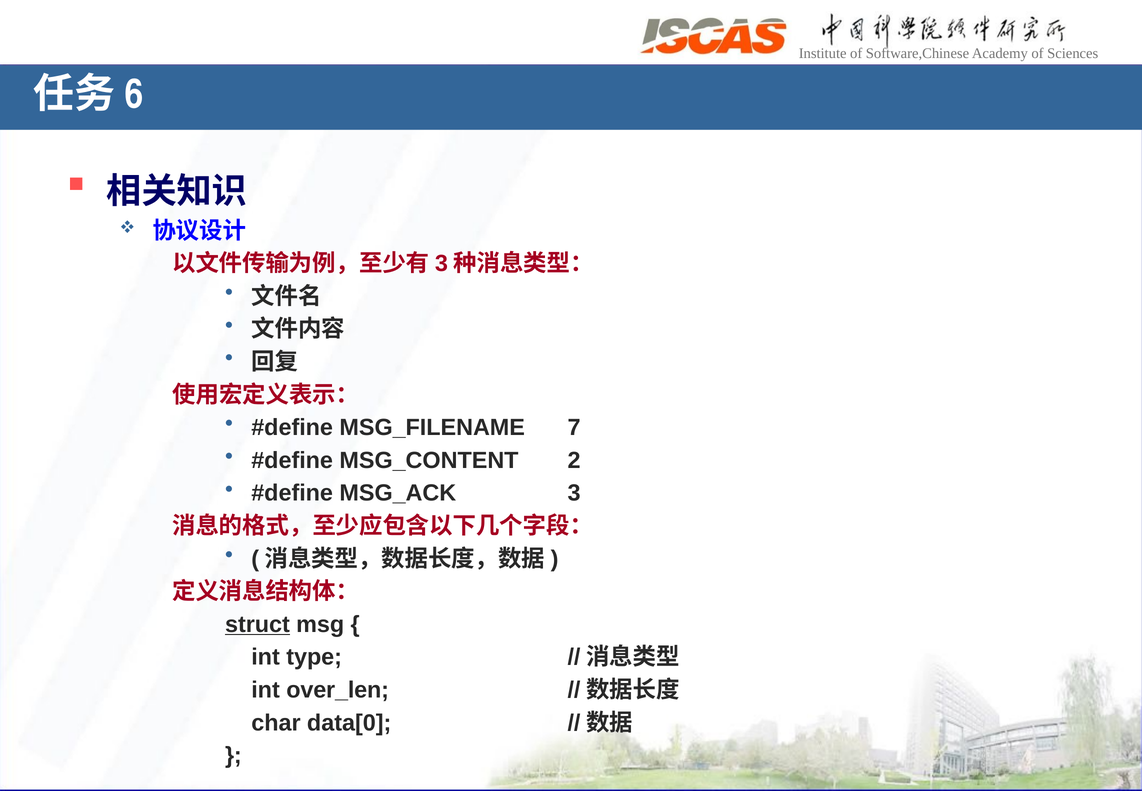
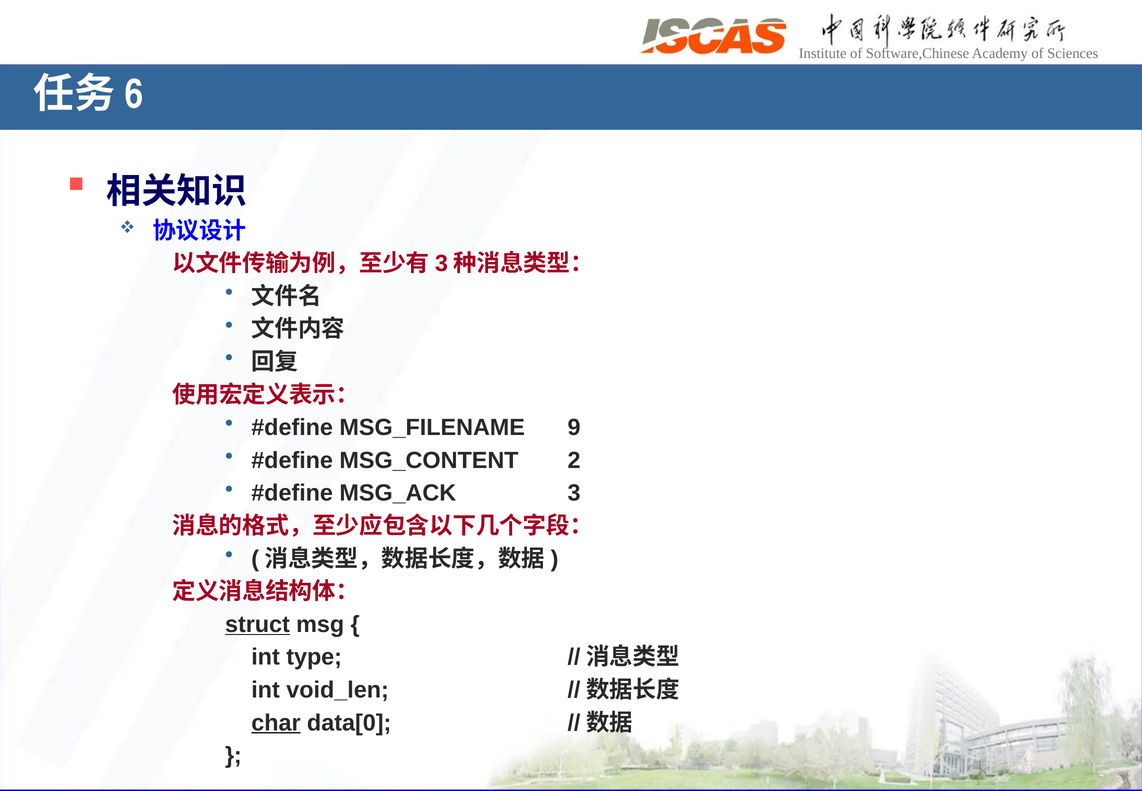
7: 7 -> 9 (574, 427)
over_len: over_len -> void_len (338, 690)
char underline: none -> present (276, 722)
